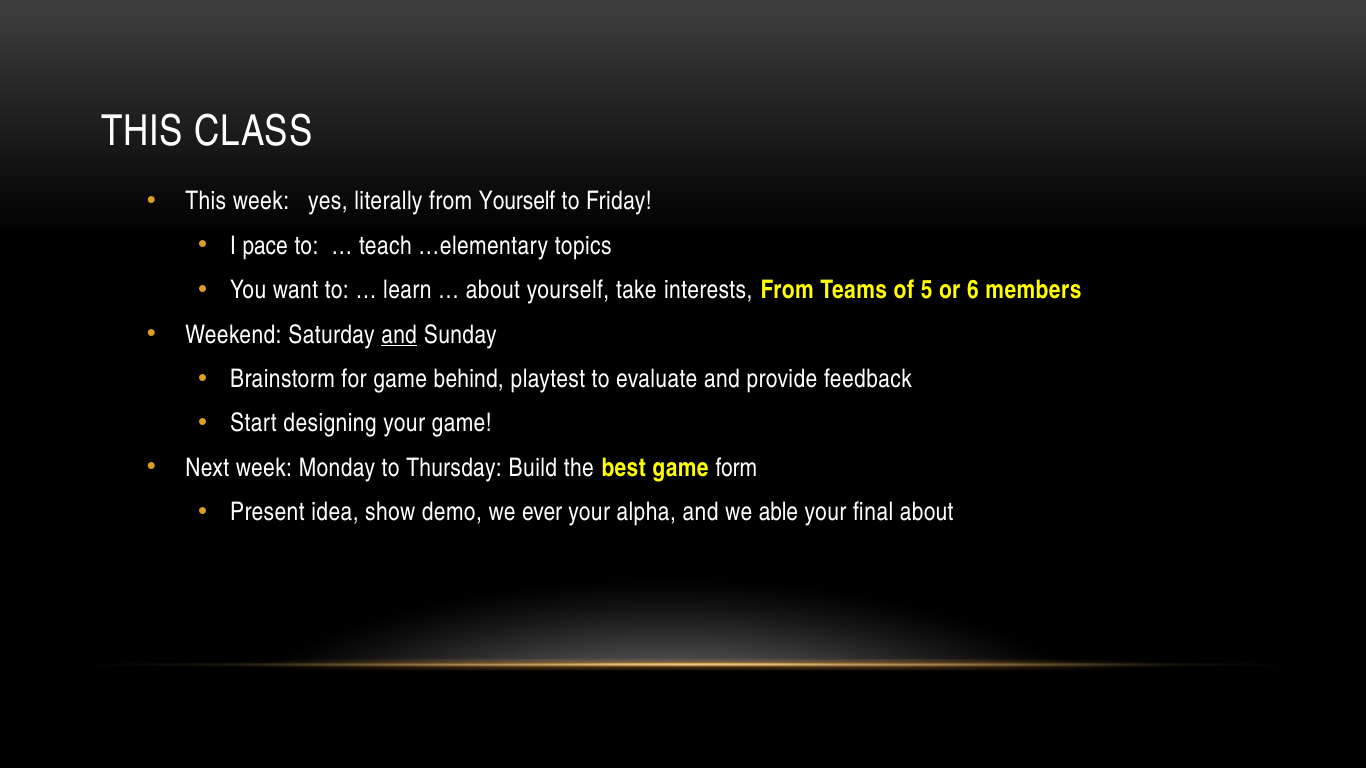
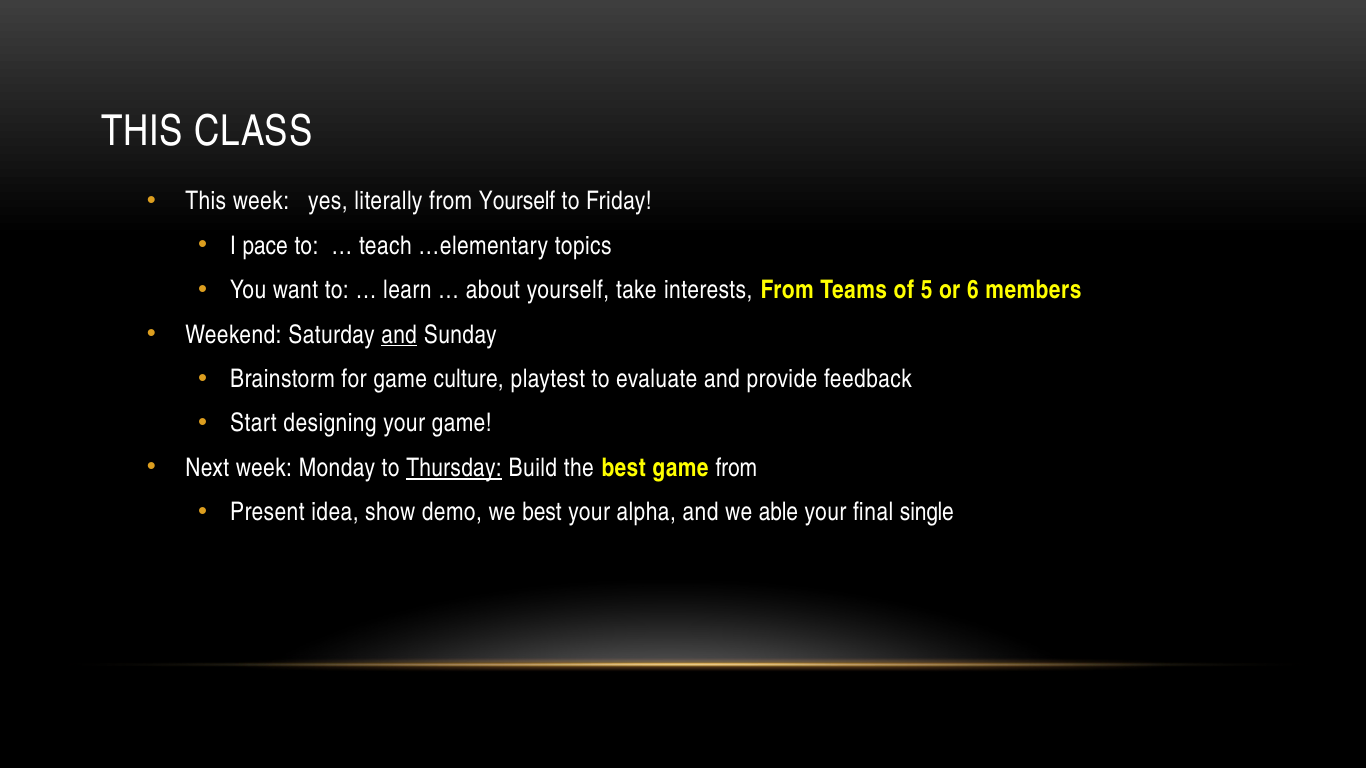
behind: behind -> culture (469, 379)
Thursday underline: none -> present (454, 468)
game form: form -> from (736, 468)
we ever: ever -> best (542, 512)
final about: about -> single (927, 512)
